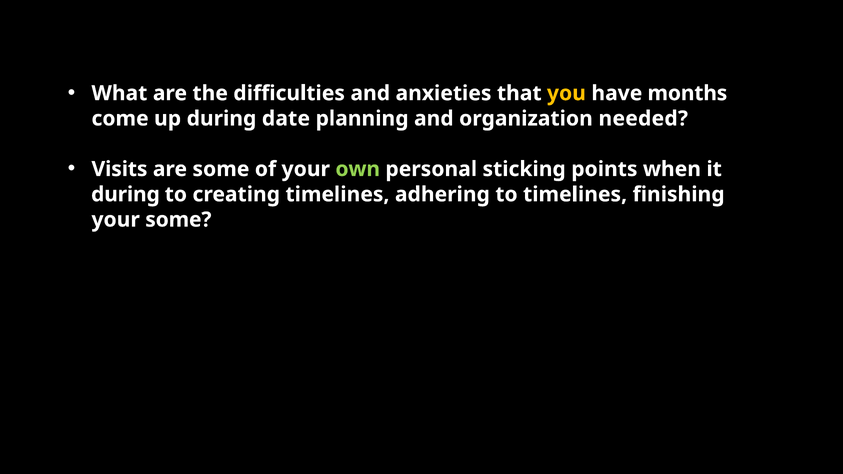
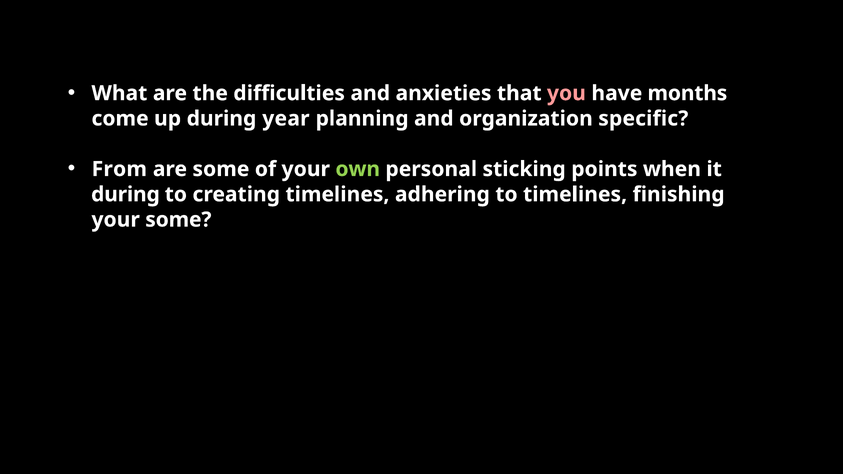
you colour: yellow -> pink (566, 93)
date: date -> year (286, 119)
needed: needed -> specific (643, 119)
Visits: Visits -> From (119, 169)
